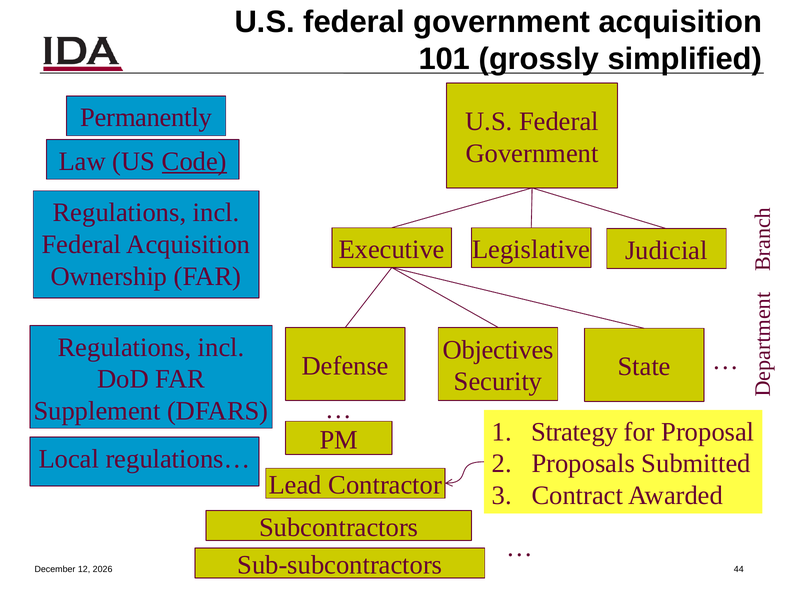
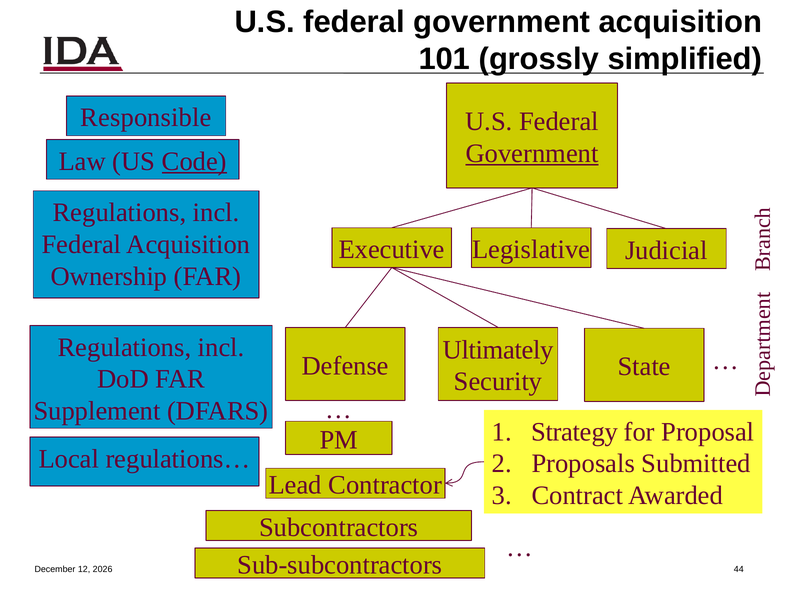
Permanently: Permanently -> Responsible (146, 118)
Government underline: none -> present (532, 153)
Objectives: Objectives -> Ultimately (498, 350)
